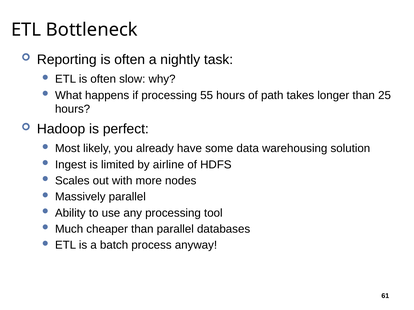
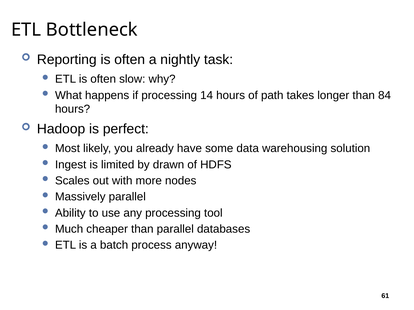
55: 55 -> 14 (207, 95)
25: 25 -> 84 (385, 95)
airline: airline -> drawn (169, 165)
